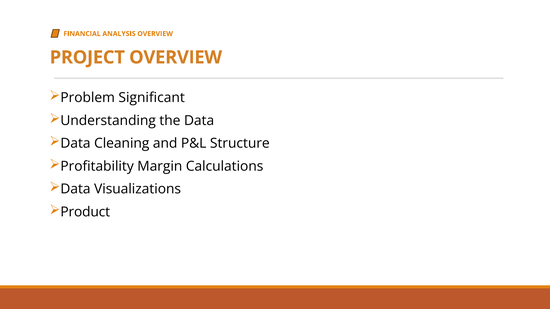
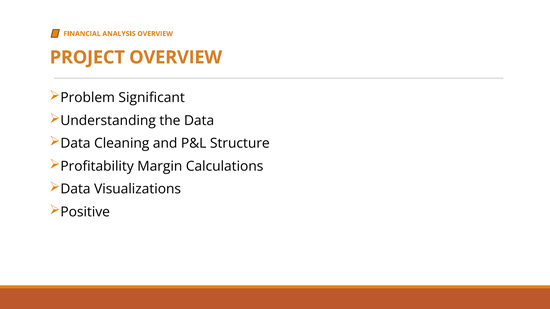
Product: Product -> Positive (85, 212)
